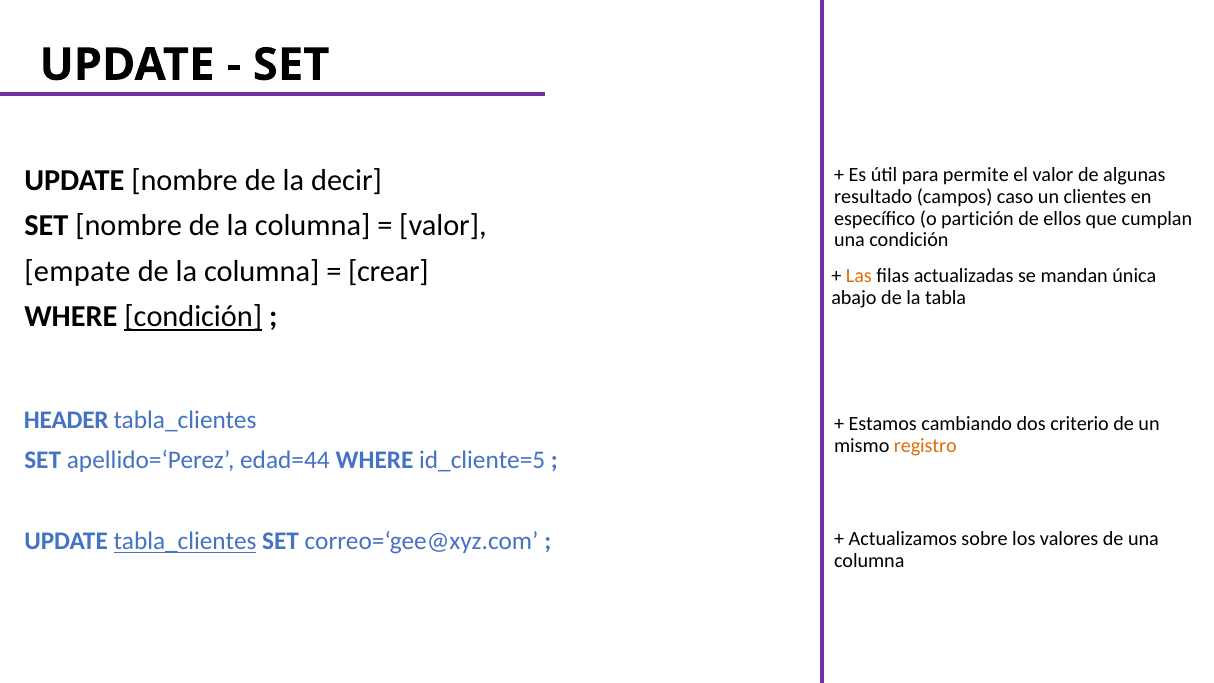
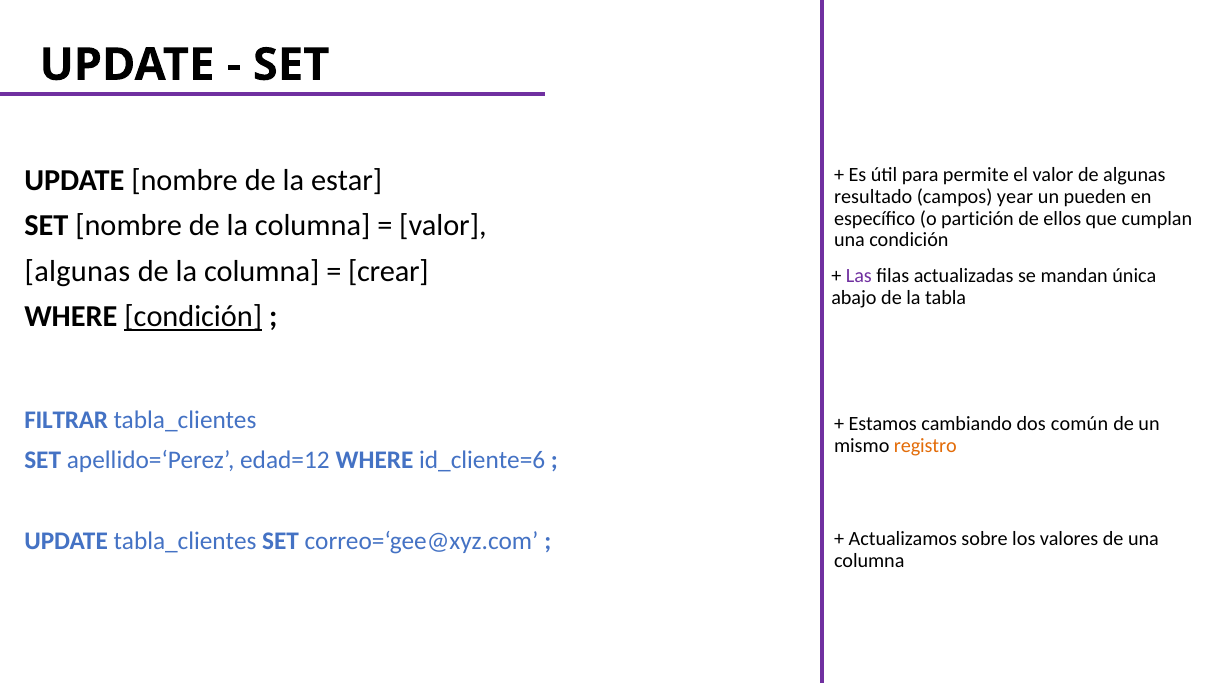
decir: decir -> estar (347, 180)
caso: caso -> year (1015, 197)
clientes: clientes -> pueden (1095, 197)
empate: empate -> algunas (77, 271)
Las colour: orange -> purple (859, 276)
HEADER: HEADER -> FILTRAR (66, 420)
criterio: criterio -> común (1079, 424)
edad=44: edad=44 -> edad=12 (285, 460)
id_cliente=5: id_cliente=5 -> id_cliente=6 (482, 460)
tabla_clientes underline: present -> none (185, 541)
